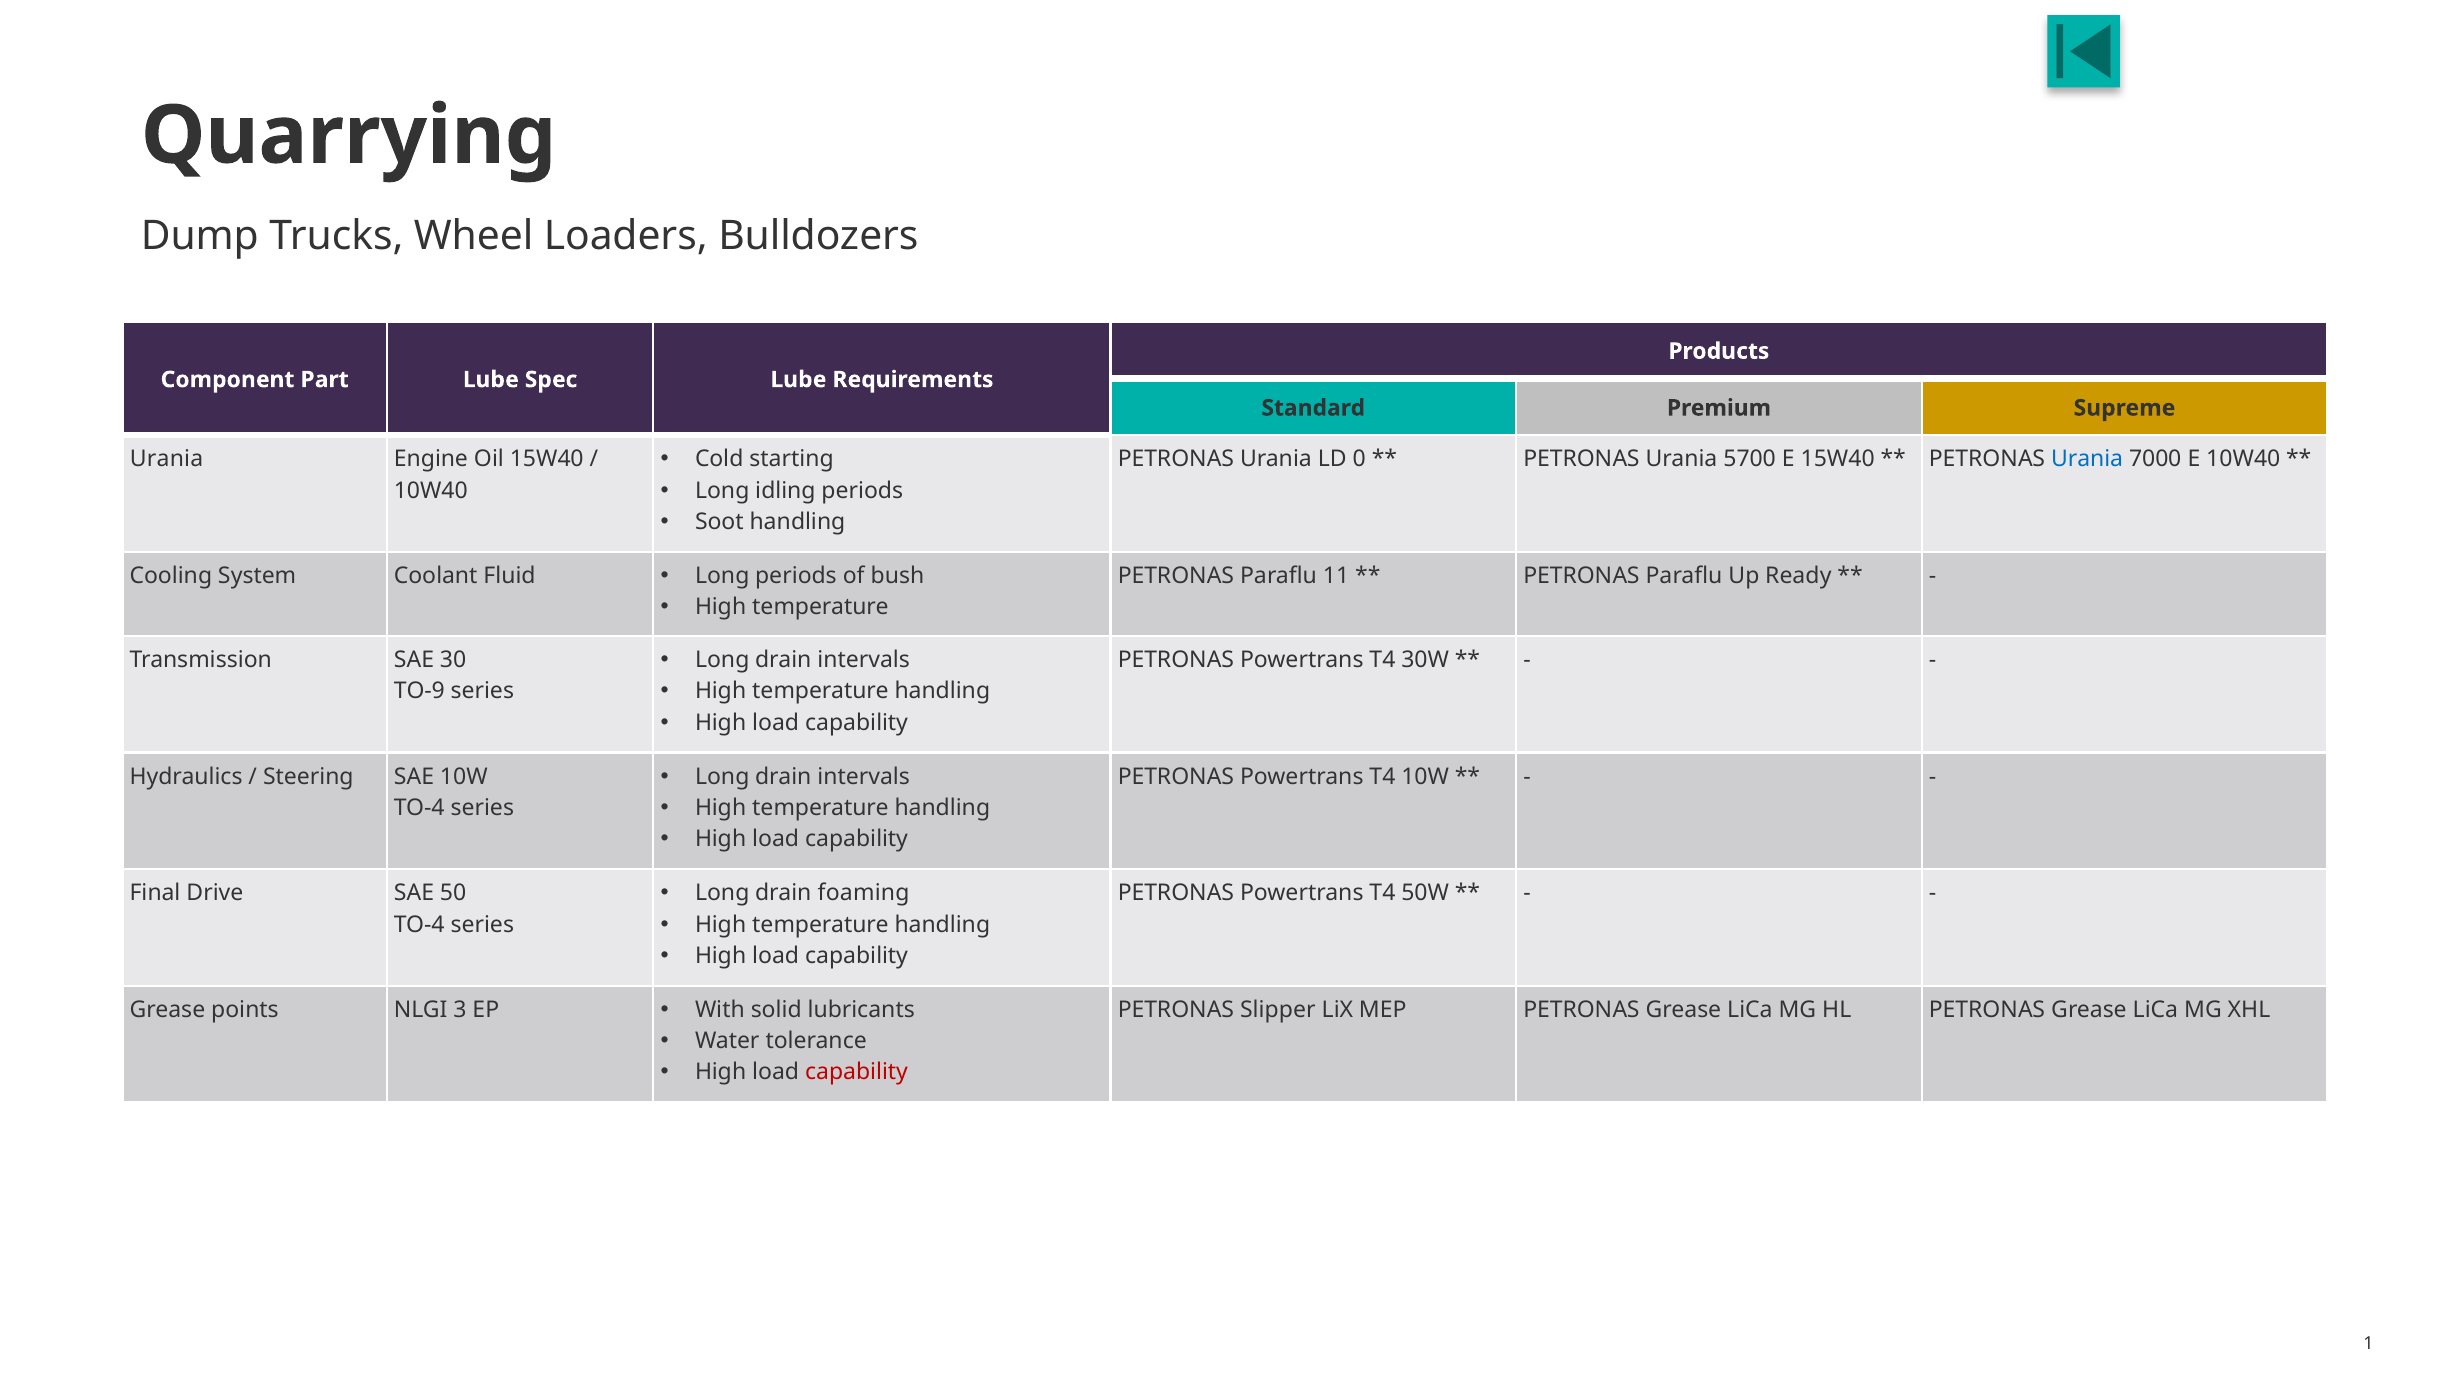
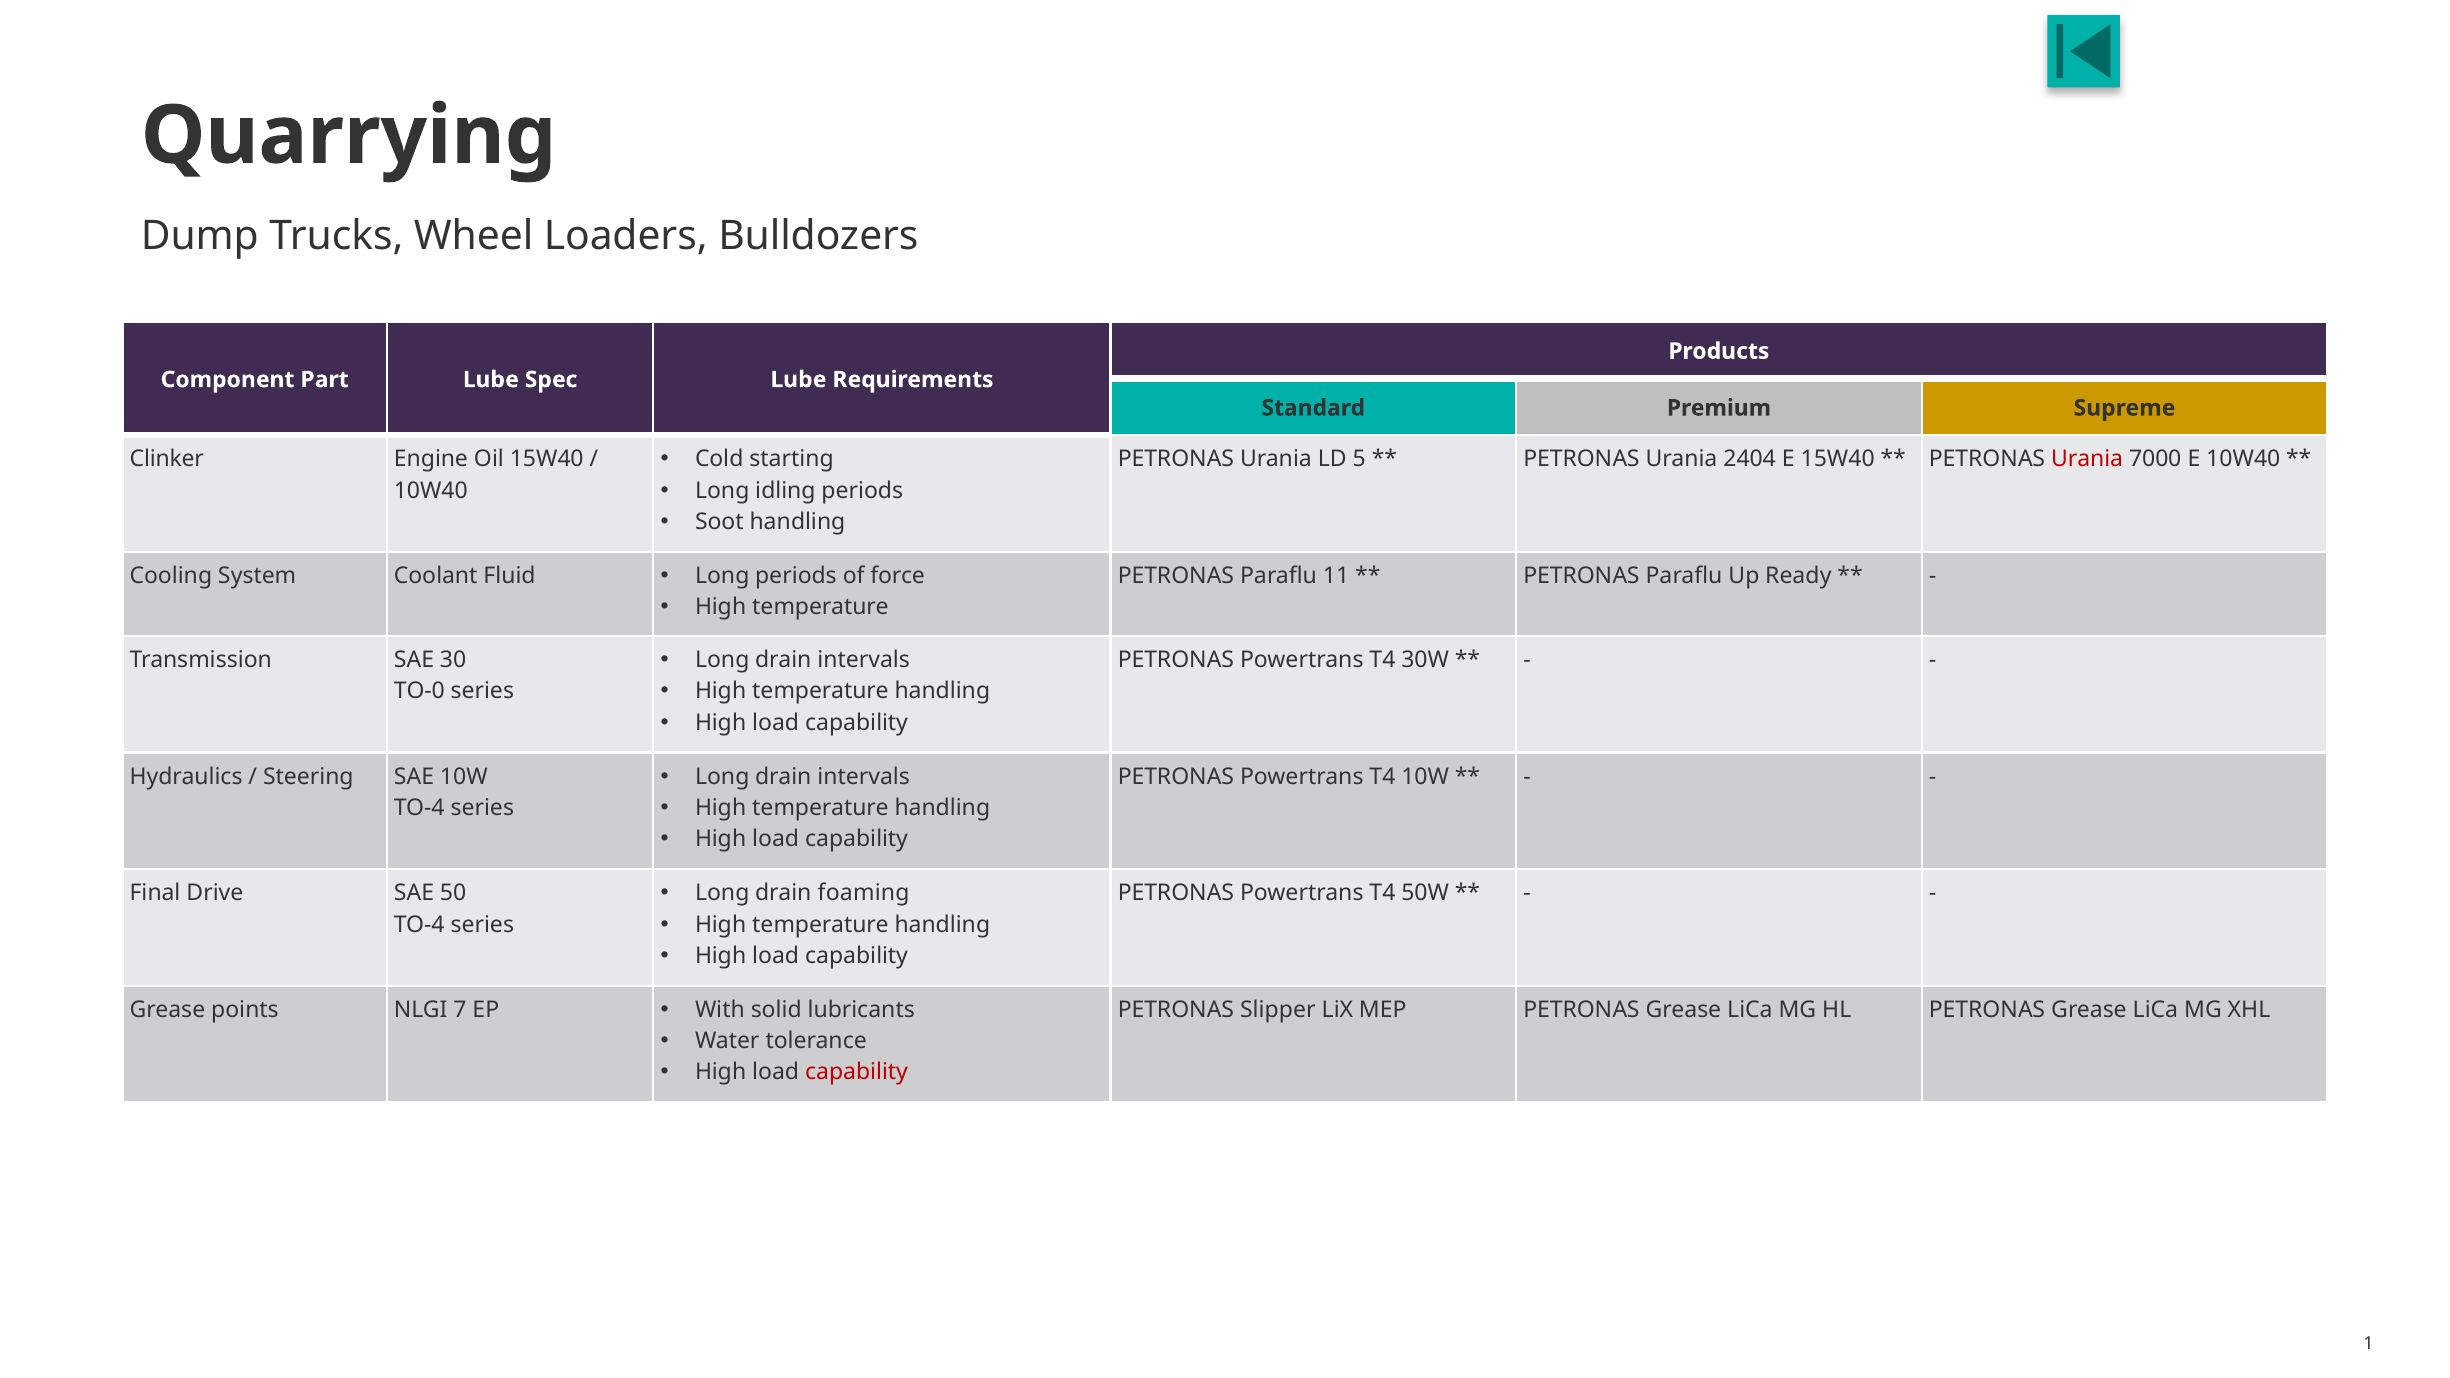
Urania: Urania -> Clinker (167, 459)
0: 0 -> 5 (1359, 459)
5700: 5700 -> 2404 (1750, 459)
Urania colour: blue -> red (2087, 459)
bush: bush -> force (898, 576)
TO-9: TO-9 -> TO-0 (419, 691)
3: 3 -> 7 (460, 1010)
